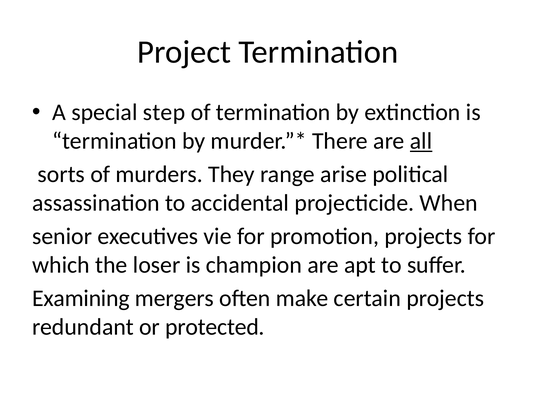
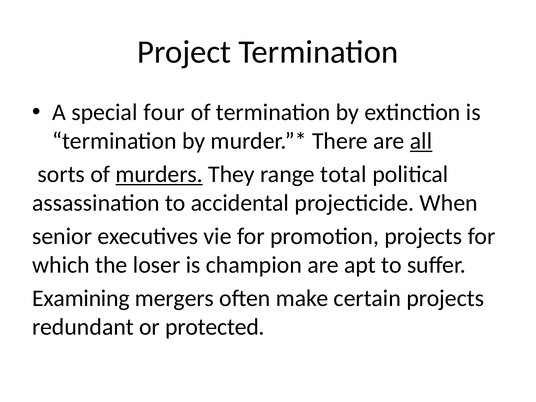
step: step -> four (164, 112)
murders underline: none -> present (159, 174)
arise: arise -> total (343, 174)
